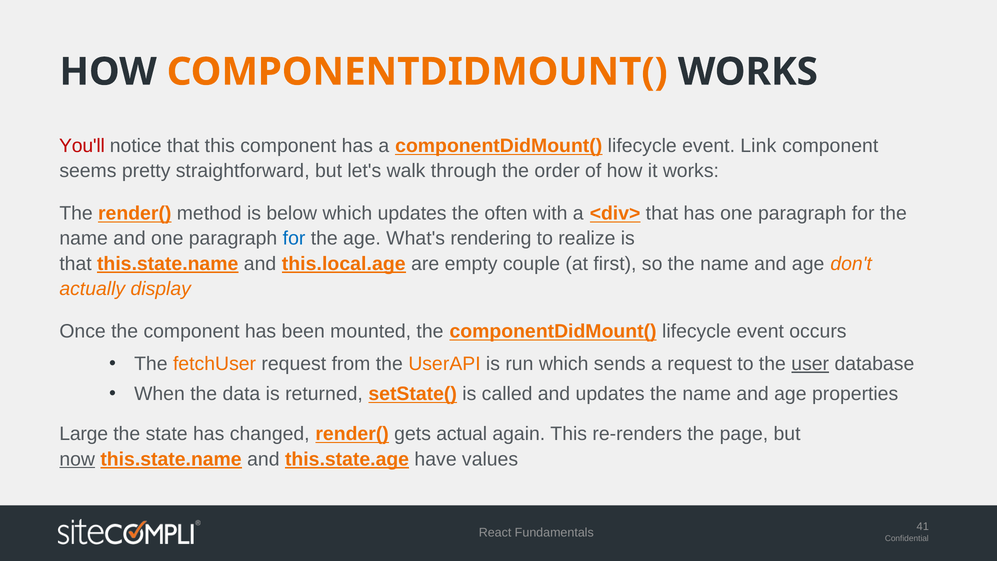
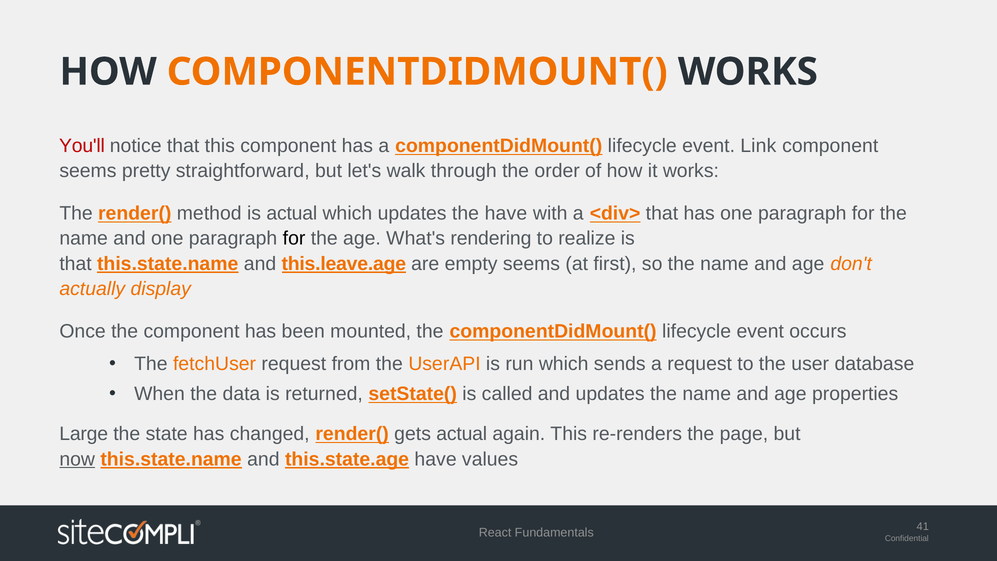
is below: below -> actual (292, 213)
the often: often -> have (506, 213)
for colour: blue -> black (294, 238)
this.local.age: this.local.age -> this.leave.age (344, 264)
empty couple: couple -> seems (531, 264)
user underline: present -> none (810, 364)
